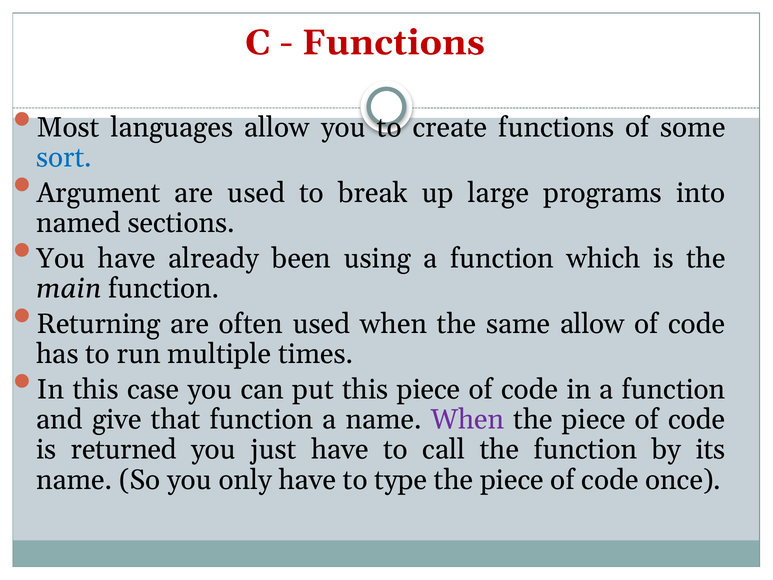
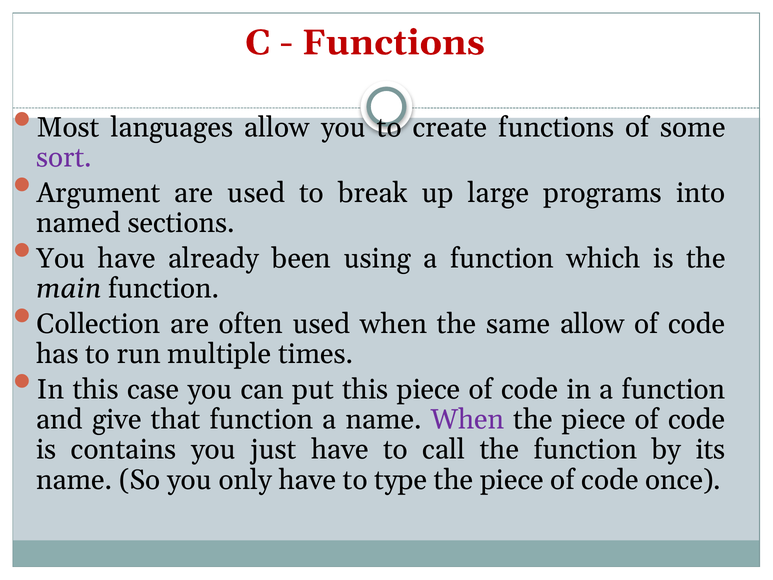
sort colour: blue -> purple (64, 158)
Returning: Returning -> Collection (99, 324)
returned: returned -> contains (124, 450)
